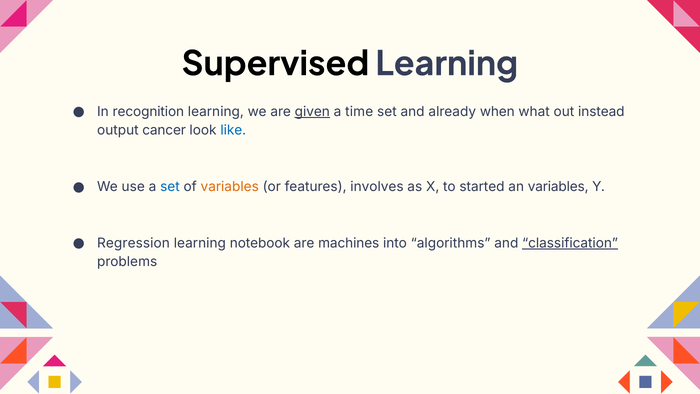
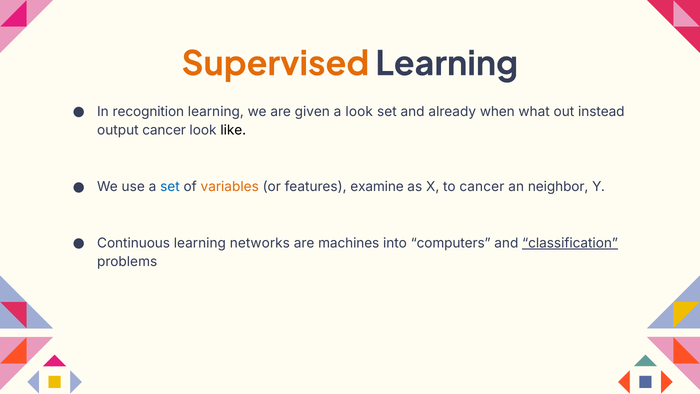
Supervised colour: black -> orange (275, 64)
given underline: present -> none (312, 112)
a time: time -> look (359, 112)
like colour: blue -> black (233, 130)
involves: involves -> examine (377, 187)
to started: started -> cancer (482, 187)
an variables: variables -> neighbor (558, 187)
Regression: Regression -> Continuous (134, 243)
notebook: notebook -> networks (260, 243)
algorithms: algorithms -> computers (451, 243)
